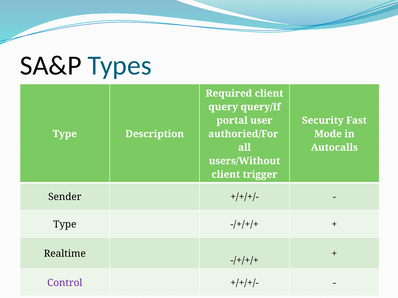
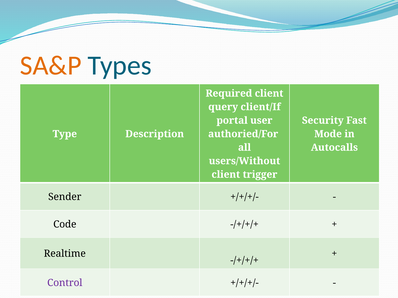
SA&P colour: black -> orange (51, 66)
query/If: query/If -> client/If (261, 107)
Type: Type -> Code (65, 225)
